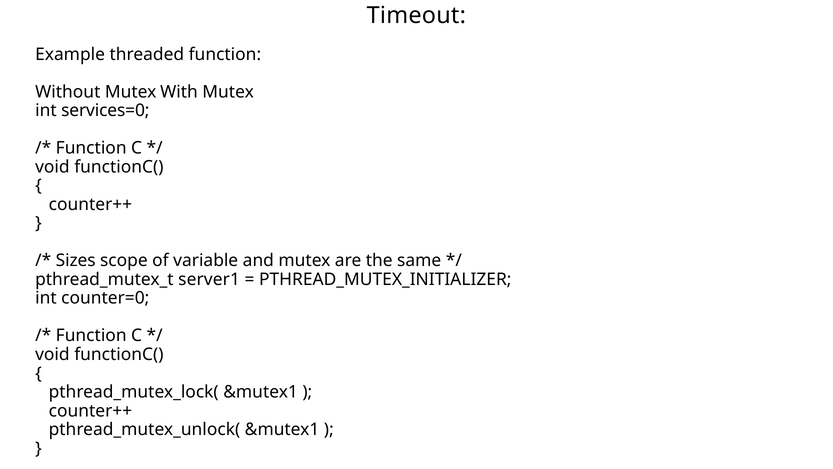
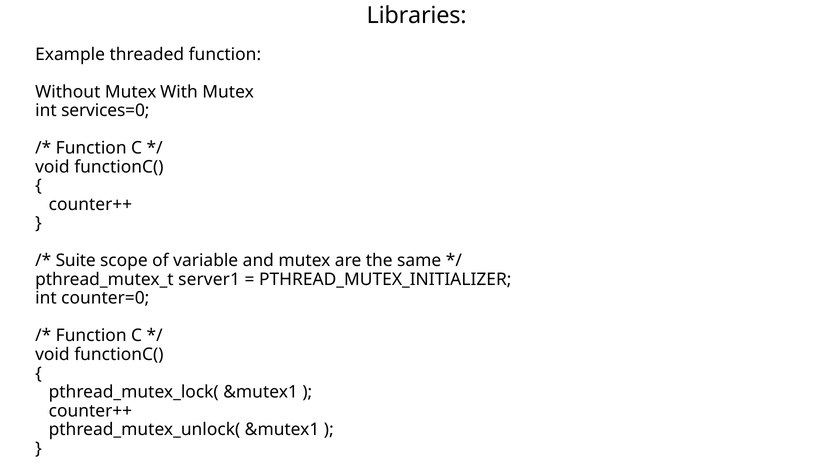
Timeout: Timeout -> Libraries (417, 16)
Sizes: Sizes -> Suite (76, 260)
